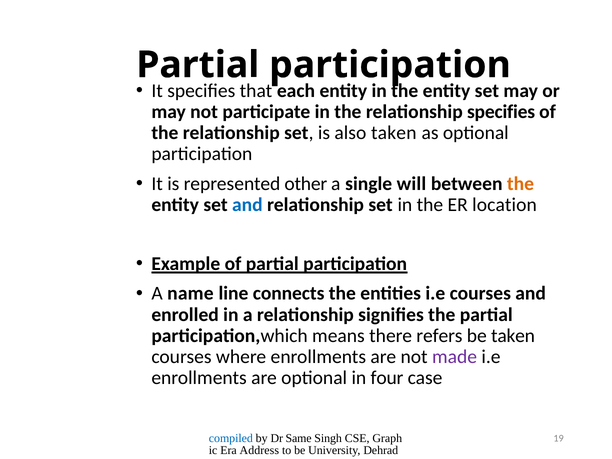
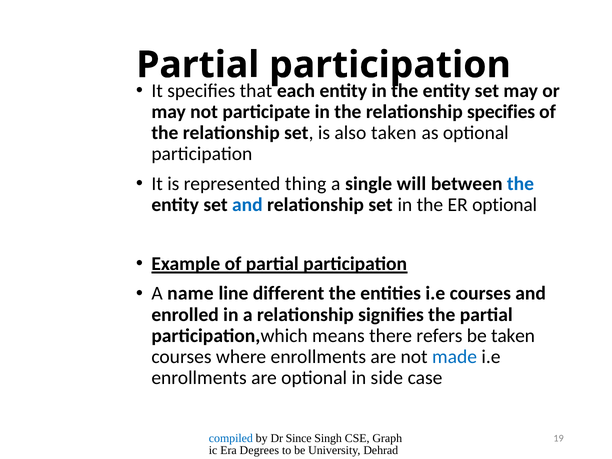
other: other -> thing (306, 184)
the colour: orange -> blue (520, 184)
ER location: location -> optional (505, 205)
connects: connects -> different (289, 294)
made colour: purple -> blue (455, 357)
four: four -> side (387, 378)
Same: Same -> Since (299, 438)
Address: Address -> Degrees (259, 450)
